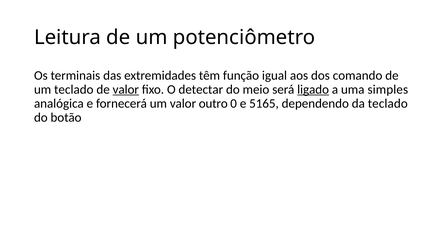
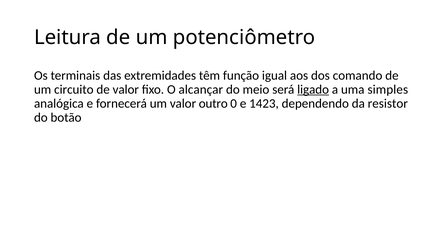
um teclado: teclado -> circuito (74, 89)
valor underline: present -> none (126, 89)
detectar: detectar -> alcançar (201, 89)
5165: 5165 -> 1423 (264, 104)
da teclado: teclado -> resistor (388, 104)
